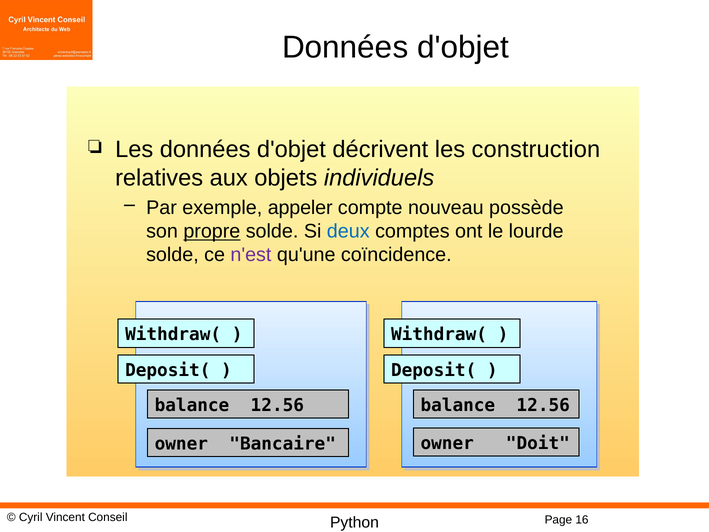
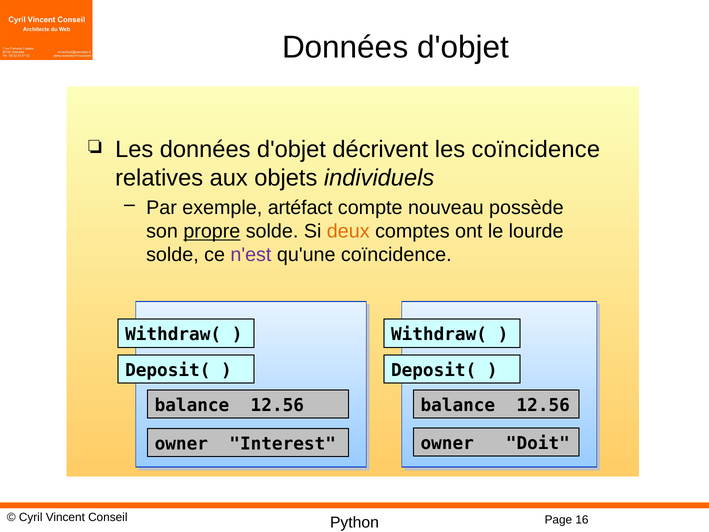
les construction: construction -> coïncidence (536, 149)
appeler: appeler -> artéfact (300, 207)
deux colour: blue -> orange (348, 231)
Bancaire: Bancaire -> Interest (283, 444)
